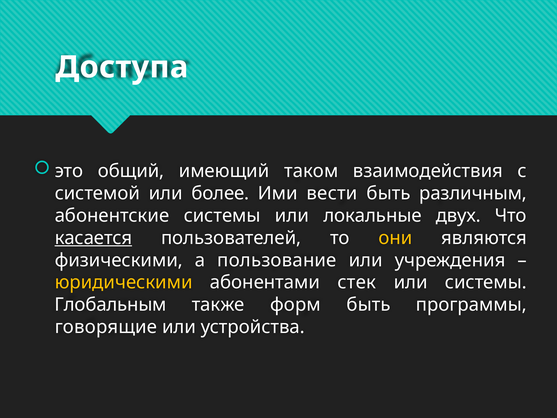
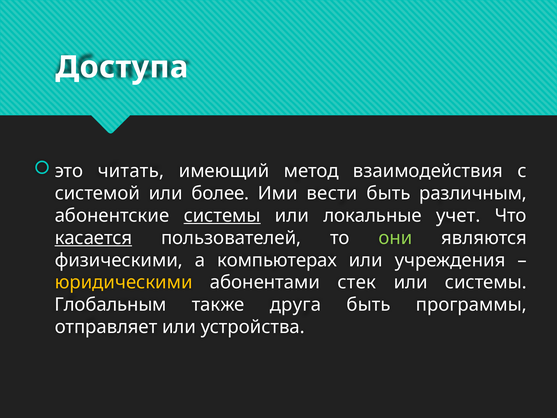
общий: общий -> читать (131, 171)
таком: таком -> метод (311, 171)
системы underline: none -> present (222, 215)
двух: двух -> учет (458, 215)
они colour: yellow -> light green (395, 238)
пользование: пользование -> компьютерах (277, 260)
форм: форм -> друга (295, 305)
говорящие: говорящие -> отправляет (106, 327)
